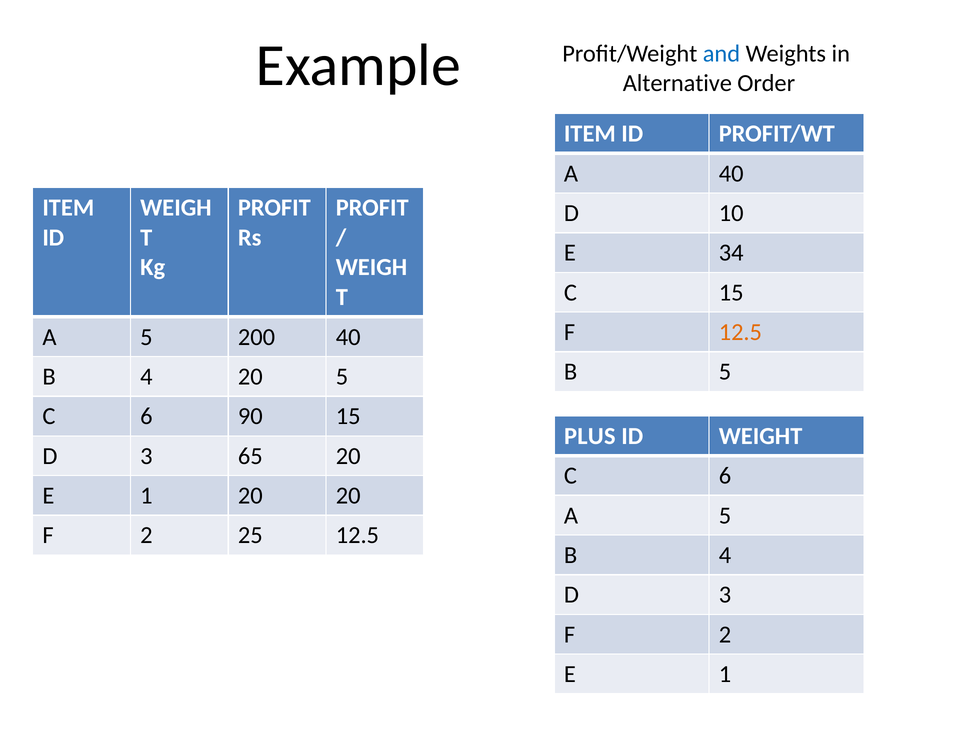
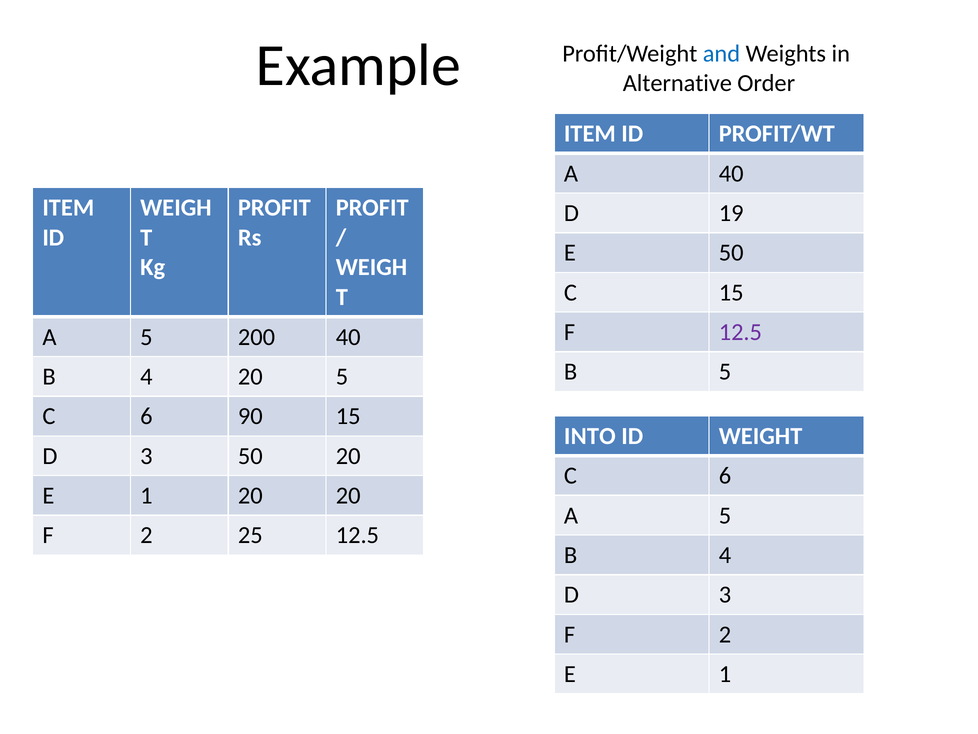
10: 10 -> 19 (731, 213)
E 34: 34 -> 50 (731, 253)
12.5 colour: orange -> purple (740, 332)
PLUS: PLUS -> INTO (590, 436)
3 65: 65 -> 50 (250, 456)
